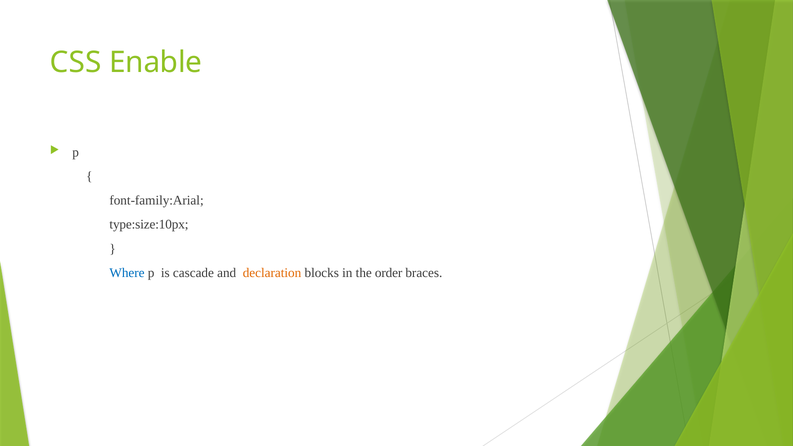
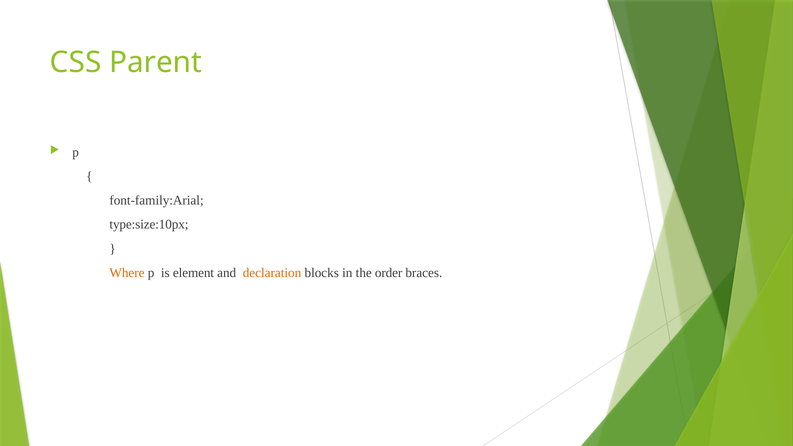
Enable: Enable -> Parent (156, 63)
Where colour: blue -> orange (127, 273)
cascade: cascade -> element (194, 273)
